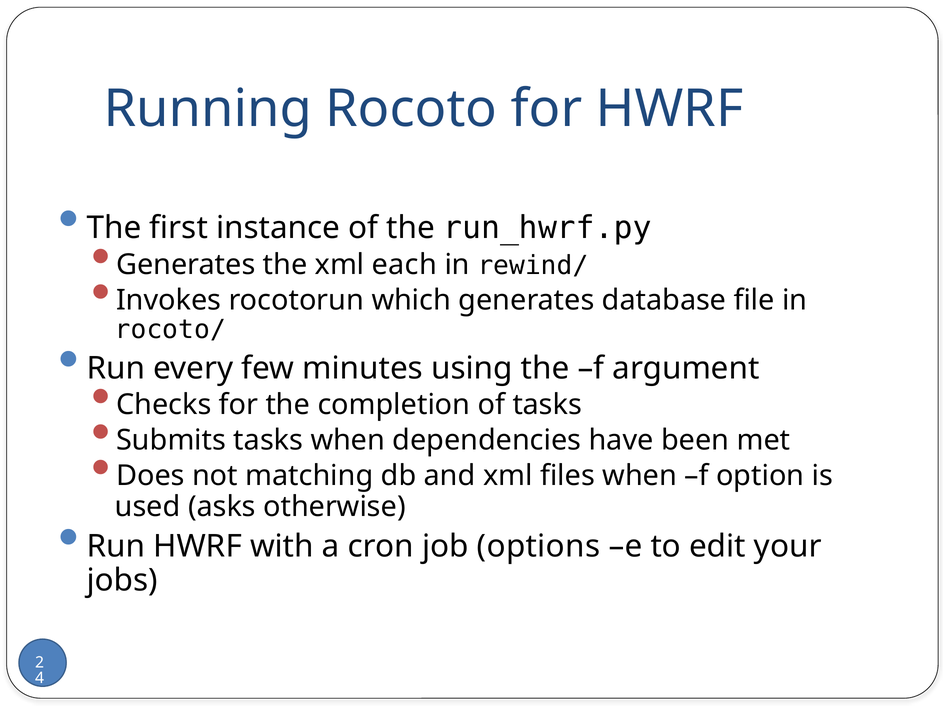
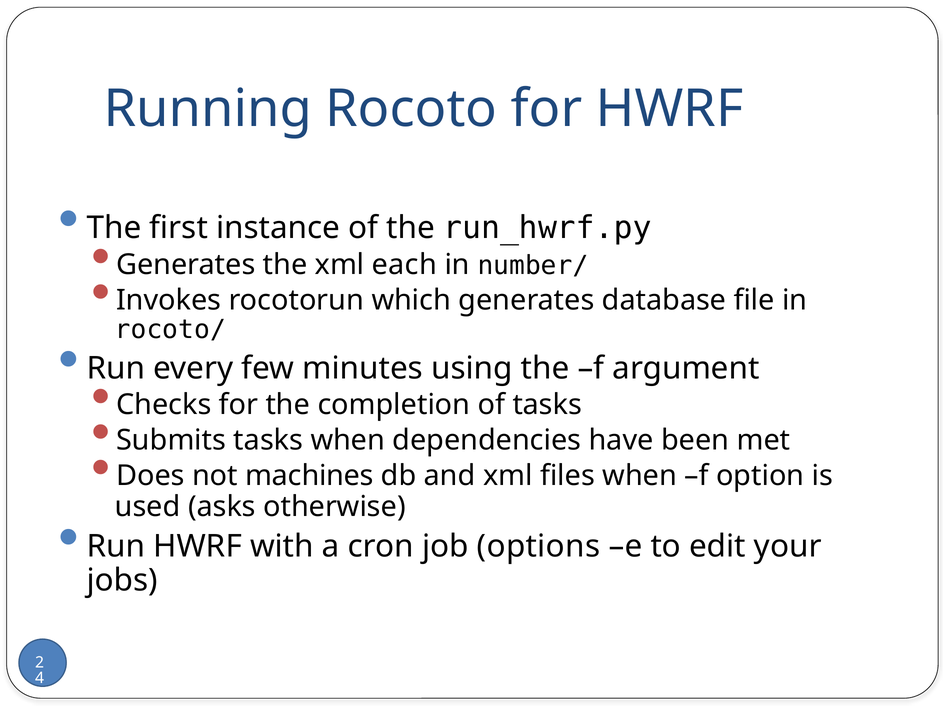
rewind/: rewind/ -> number/ (533, 266)
matching: matching -> machines (309, 476)
